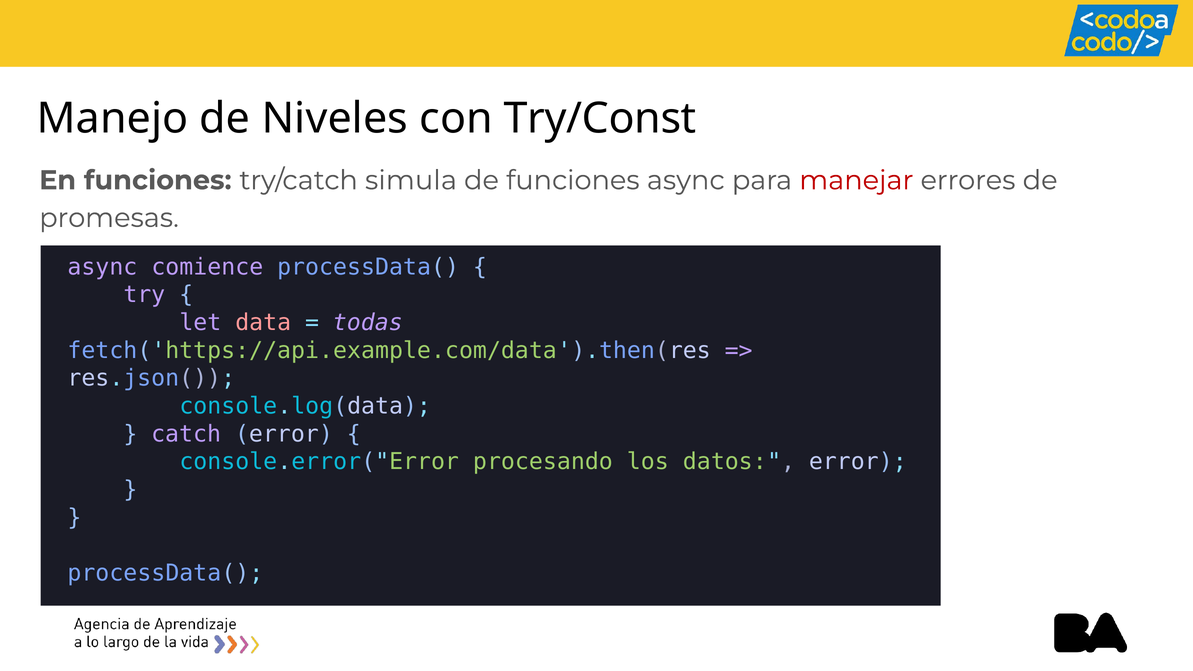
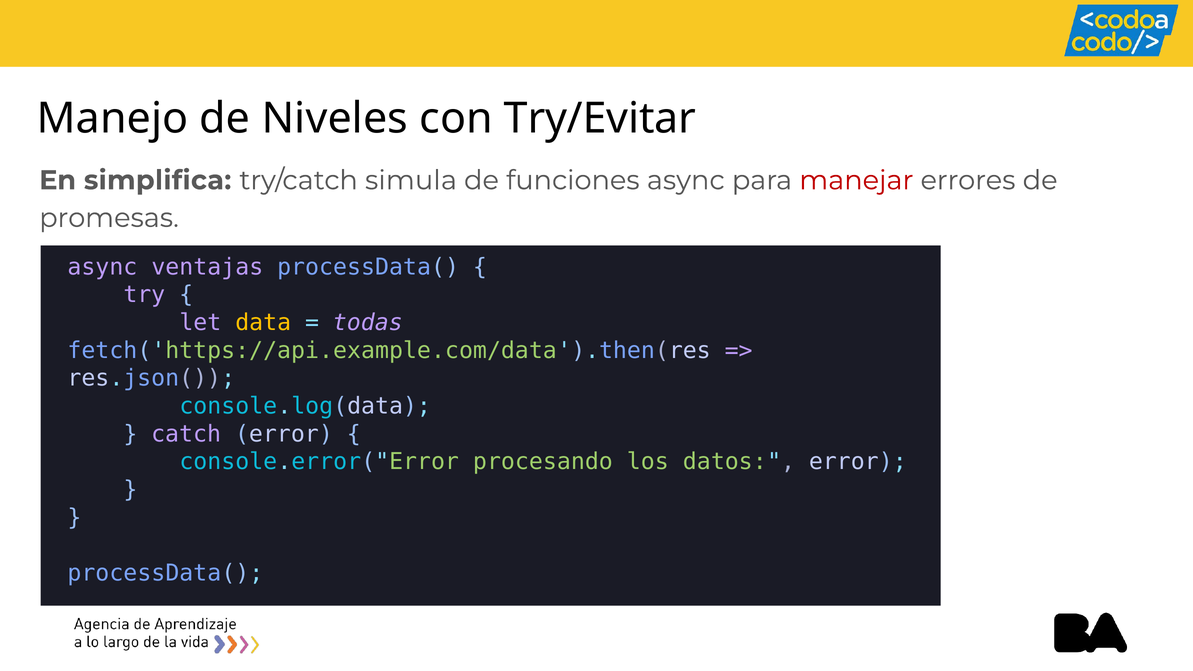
Try/Const: Try/Const -> Try/Evitar (600, 119)
En funciones: funciones -> simplifica (158, 180)
comience: comience -> ventajas (207, 267)
data colour: pink -> yellow (263, 323)
